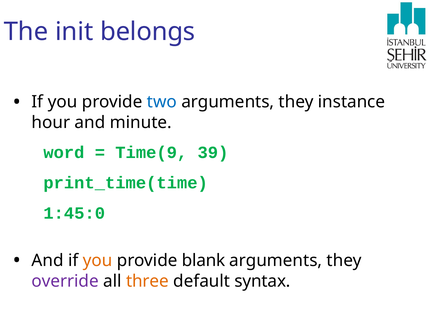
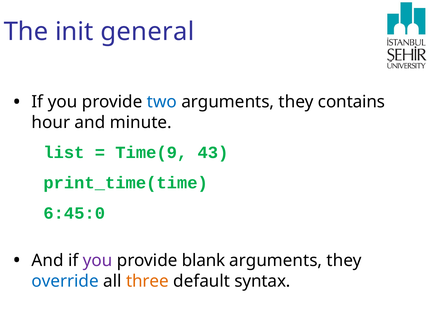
belongs: belongs -> general (147, 32)
instance: instance -> contains (352, 102)
word: word -> list (64, 153)
39: 39 -> 43 (213, 153)
1:45:0: 1:45:0 -> 6:45:0 (74, 213)
you colour: orange -> purple (98, 261)
override colour: purple -> blue (65, 281)
